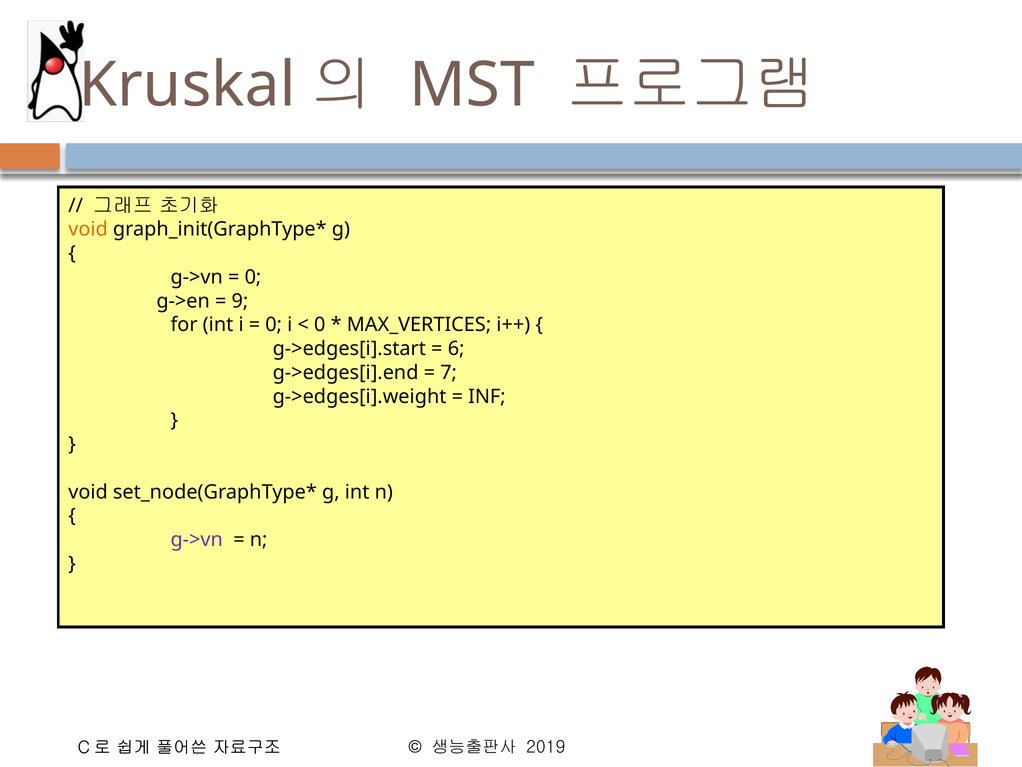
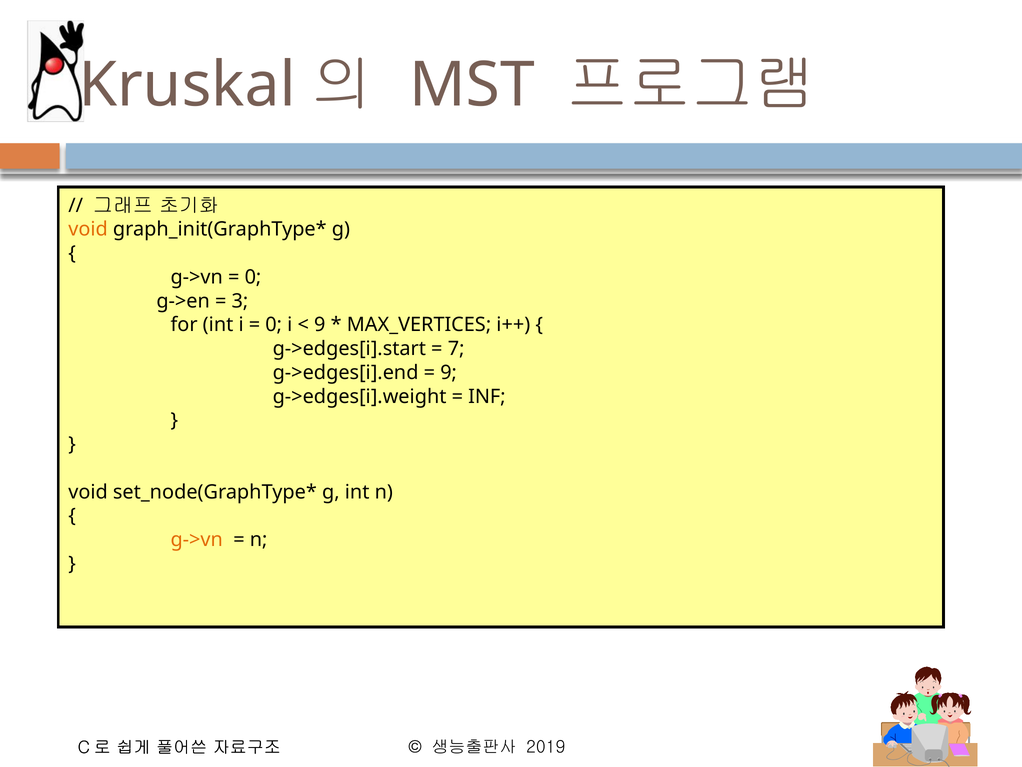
9: 9 -> 3 (240, 301)
0: 0 -> 9 (320, 325)
6: 6 -> 7 (456, 349)
7: 7 -> 9 (449, 372)
g->vn colour: purple -> orange (197, 539)
